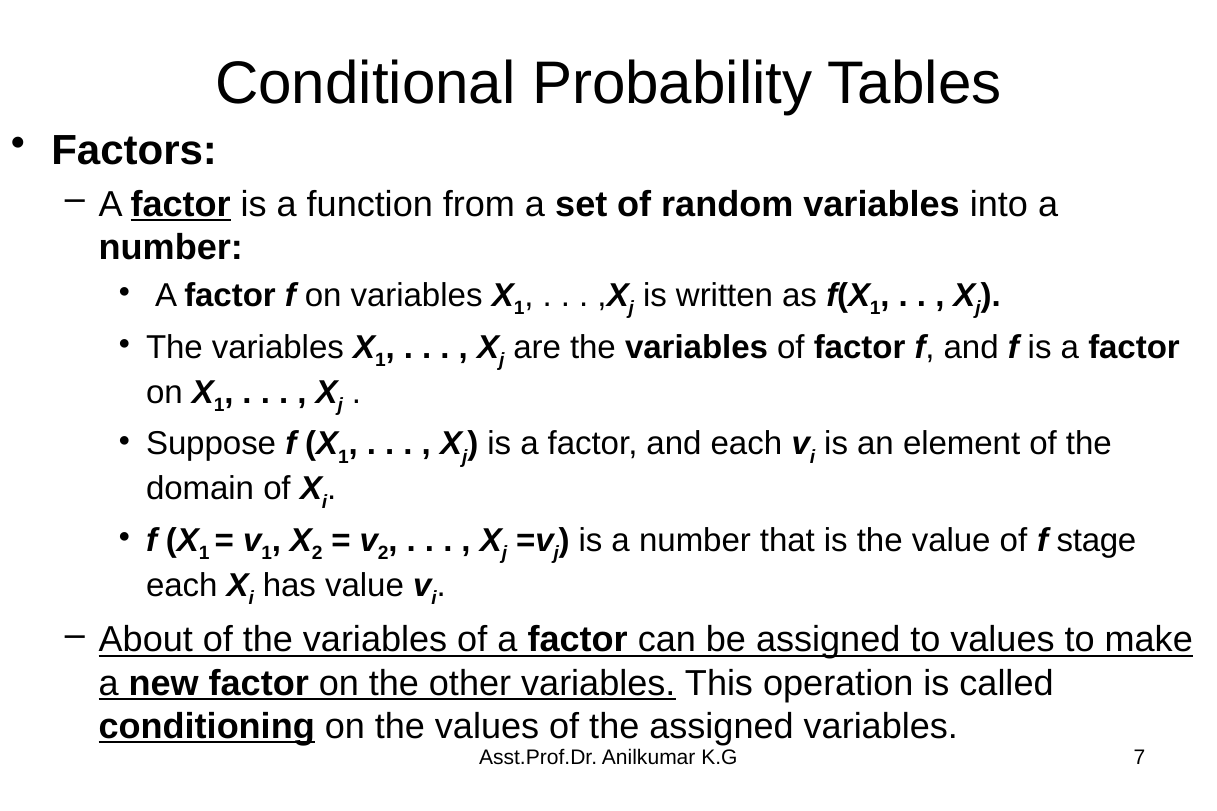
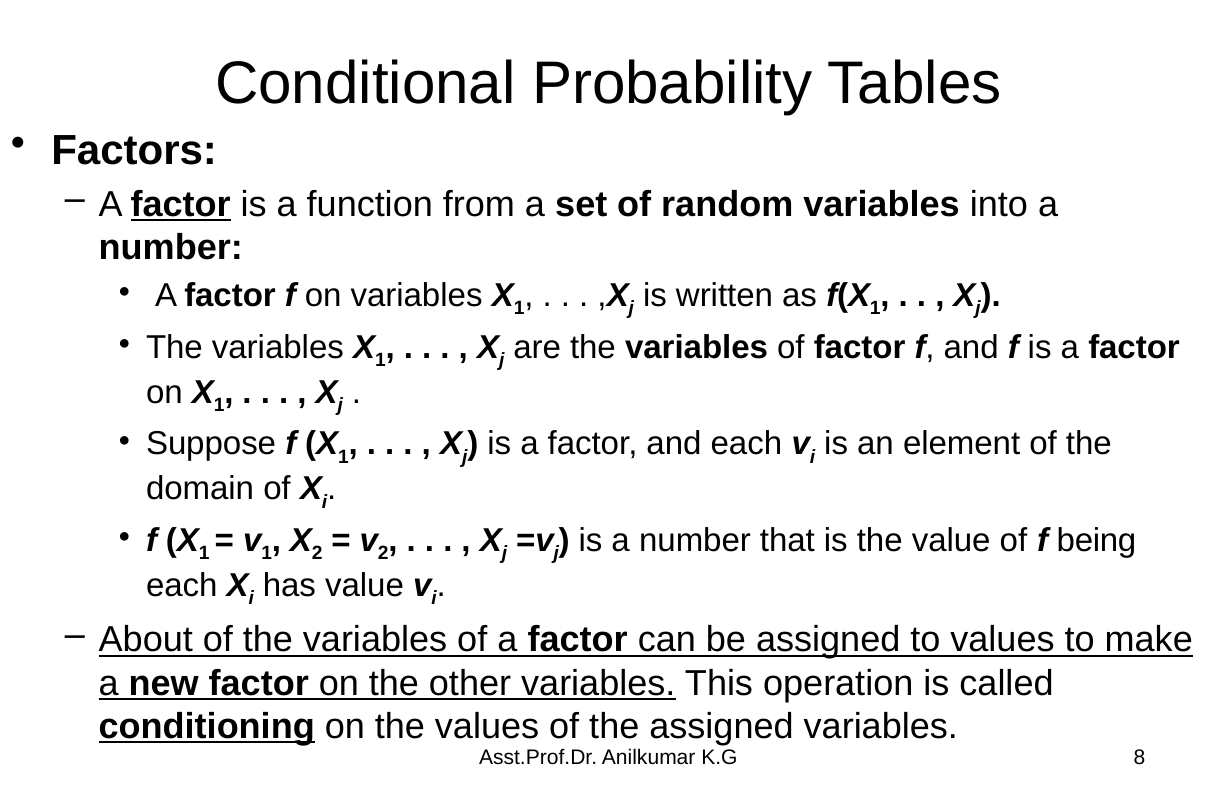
stage: stage -> being (1096, 541)
7: 7 -> 8 (1140, 758)
